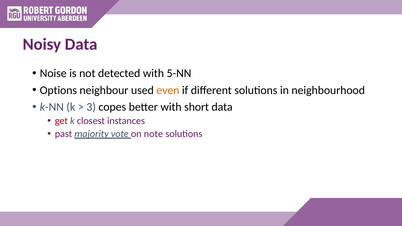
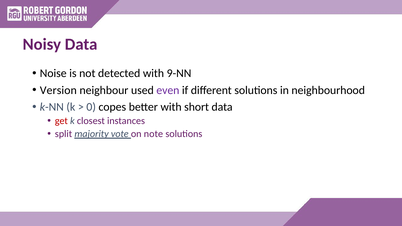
5-NN: 5-NN -> 9-NN (179, 73)
Options: Options -> Version (58, 90)
even colour: orange -> purple (168, 90)
3: 3 -> 0 (91, 107)
past: past -> split (64, 134)
